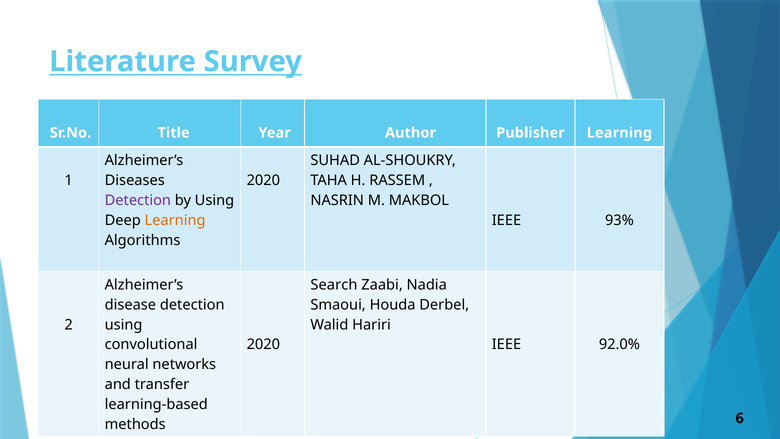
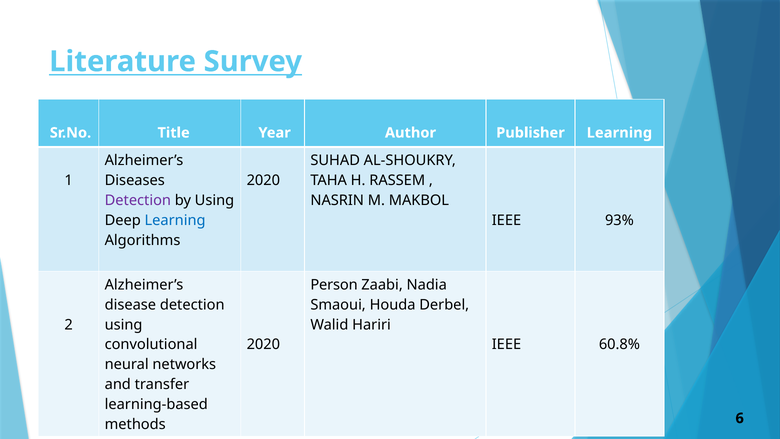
Learning colour: orange -> blue (175, 220)
Search: Search -> Person (334, 285)
92.0%: 92.0% -> 60.8% (619, 344)
